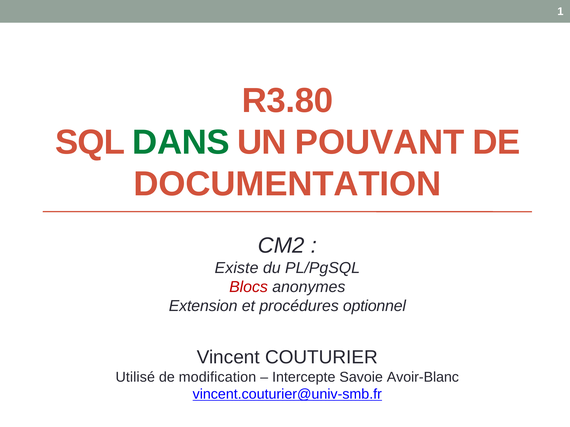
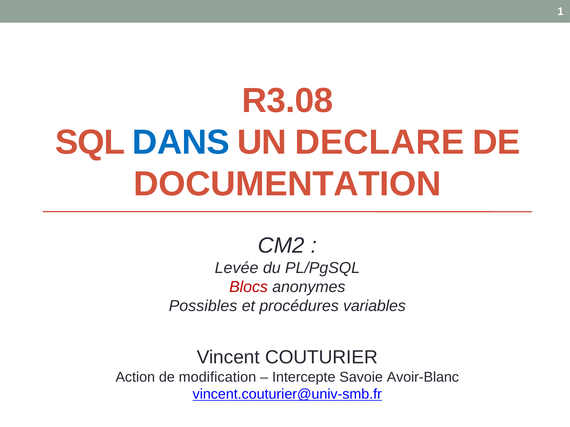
R3.80: R3.80 -> R3.08 (288, 101)
DANS colour: green -> blue (181, 143)
POUVANT: POUVANT -> DECLARE (380, 143)
Existe: Existe -> Levée (237, 268)
Extension: Extension -> Possibles (203, 306)
optionnel: optionnel -> variables (374, 306)
Utilisé: Utilisé -> Action (135, 377)
